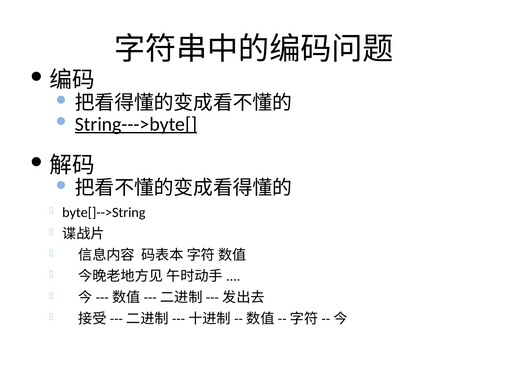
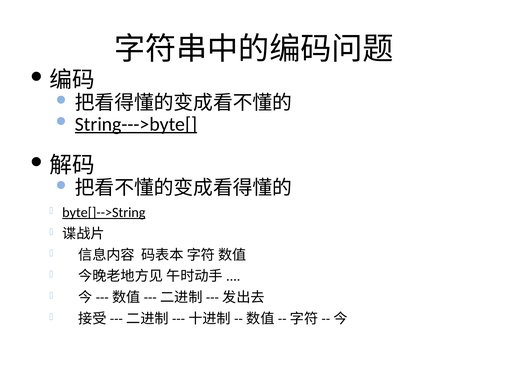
byte[]-->String underline: none -> present (104, 212)
